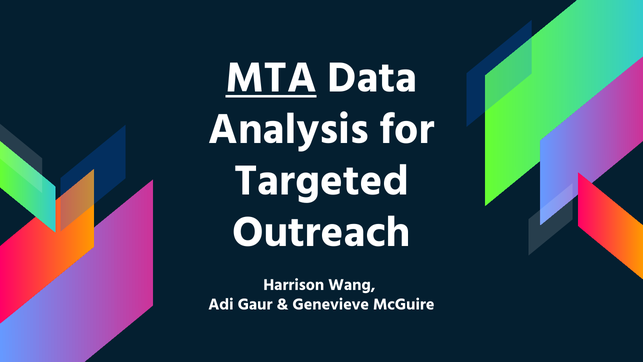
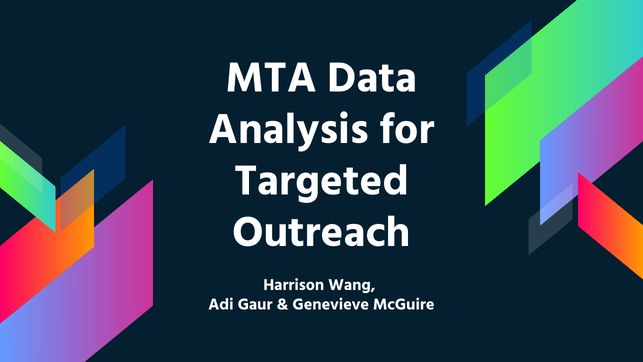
MTA underline: present -> none (271, 78)
